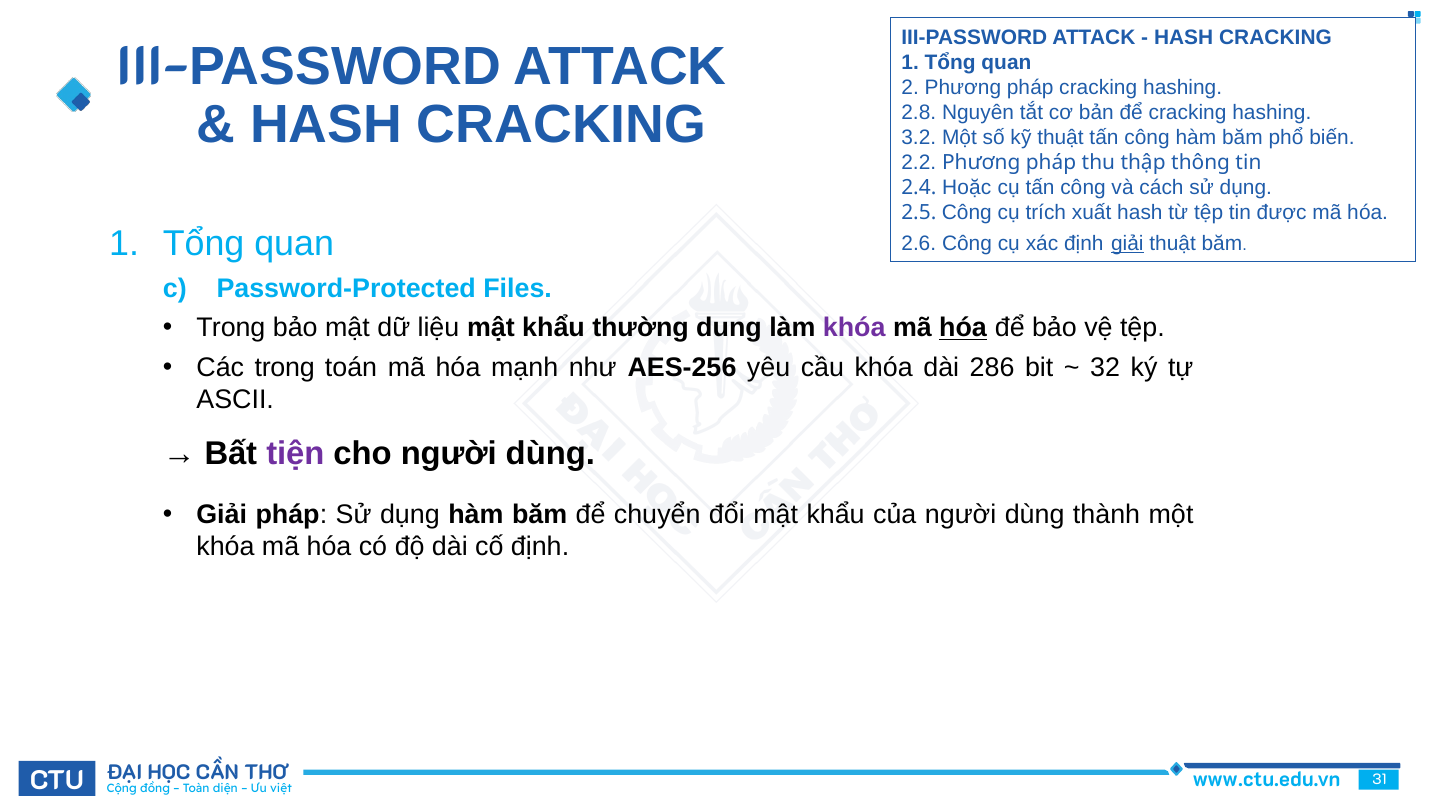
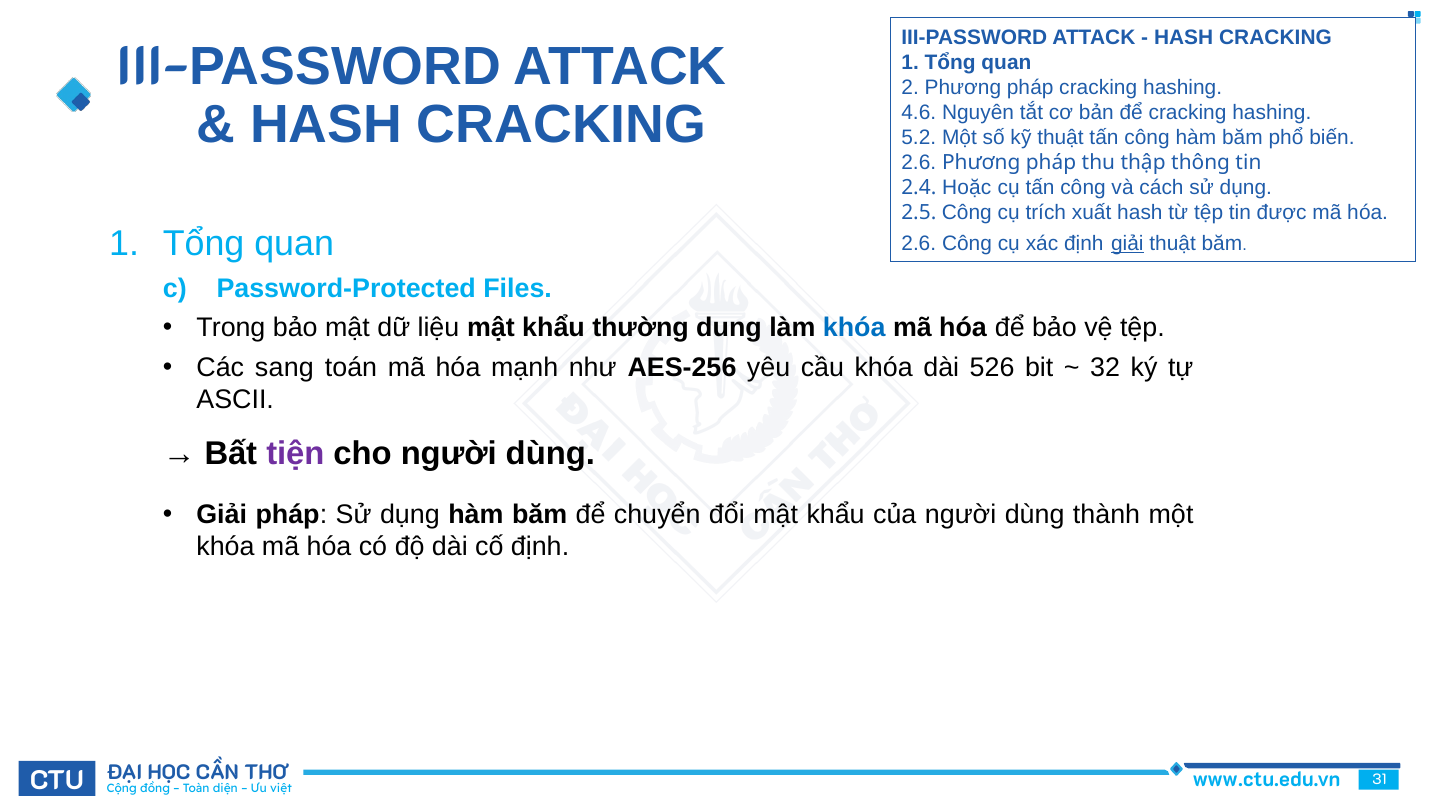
2.8: 2.8 -> 4.6 (919, 112)
3.2: 3.2 -> 5.2 (919, 137)
2.2: 2.2 -> 2.6 (919, 162)
khóa colour: purple -> blue (854, 328)
hóa underline: present -> none (963, 328)
Các trong: trong -> sang (284, 368)
286: 286 -> 526 (992, 368)
